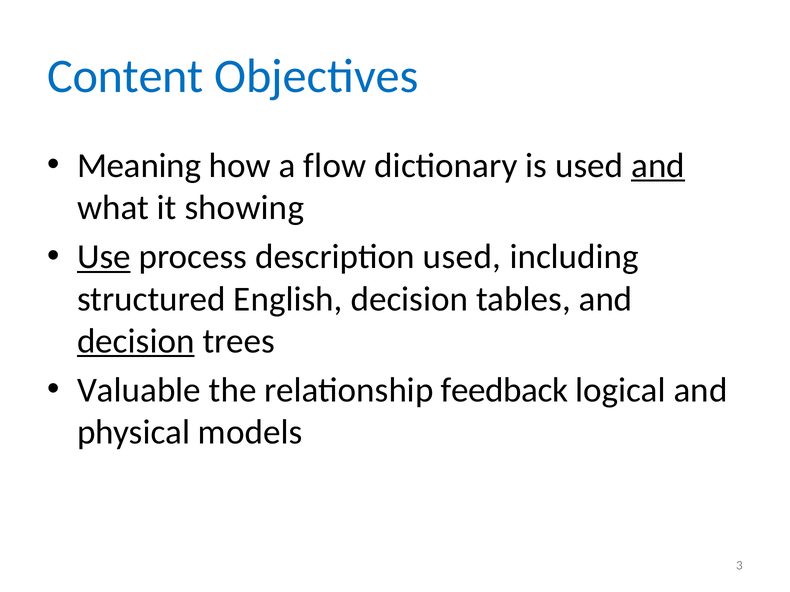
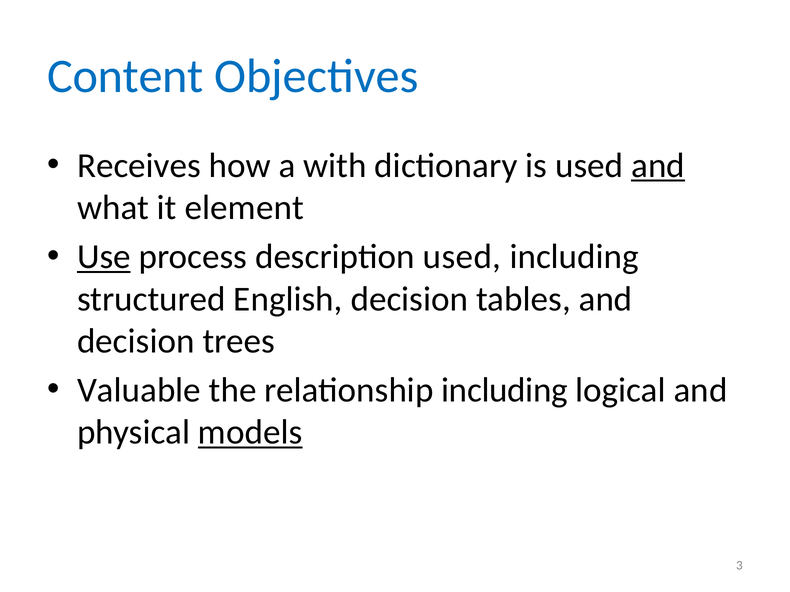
Meaning: Meaning -> Receives (139, 166)
flow: flow -> with (335, 166)
showing: showing -> element (244, 208)
decision underline: present -> none (136, 341)
relationship feedback: feedback -> including (504, 391)
models underline: none -> present (250, 433)
